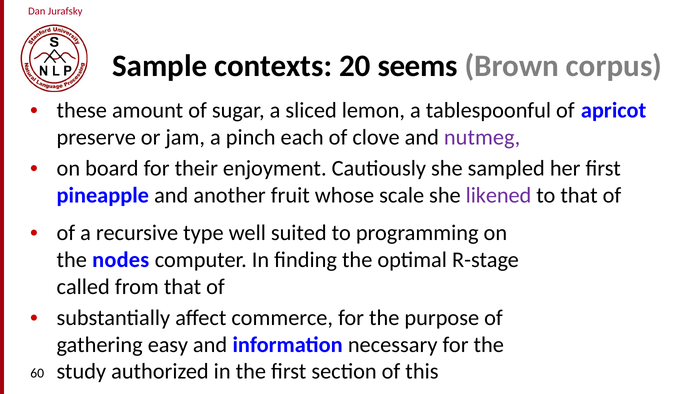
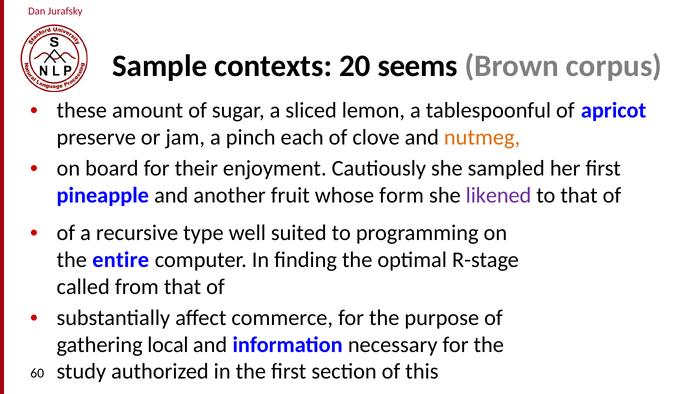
nutmeg colour: purple -> orange (482, 137)
scale: scale -> form (402, 195)
nodes: nodes -> entire (121, 260)
easy: easy -> local (168, 345)
